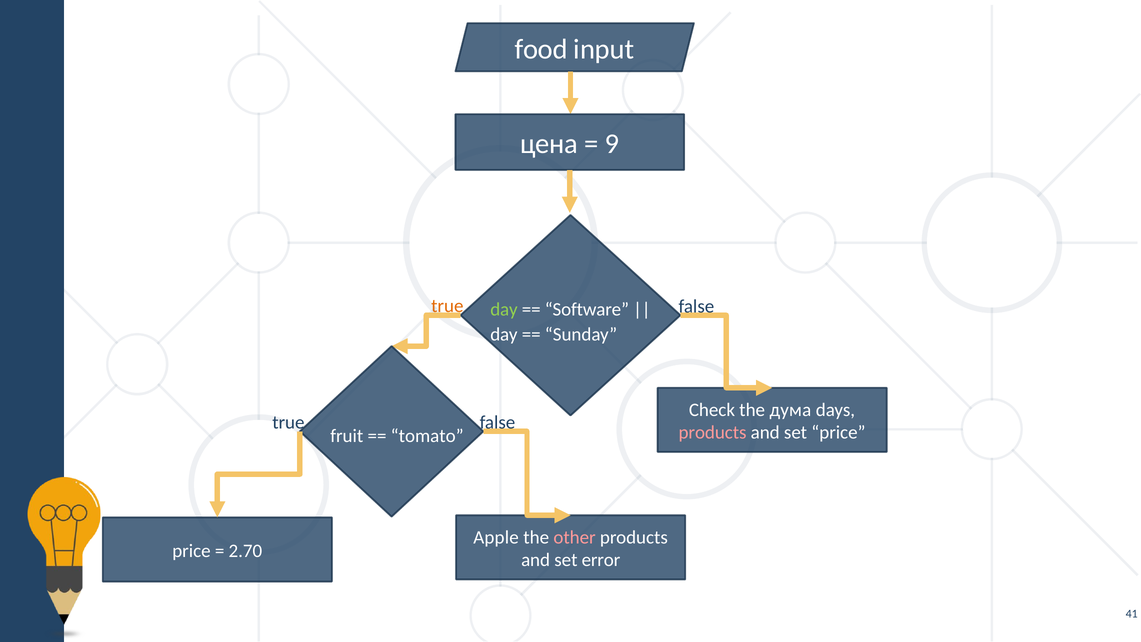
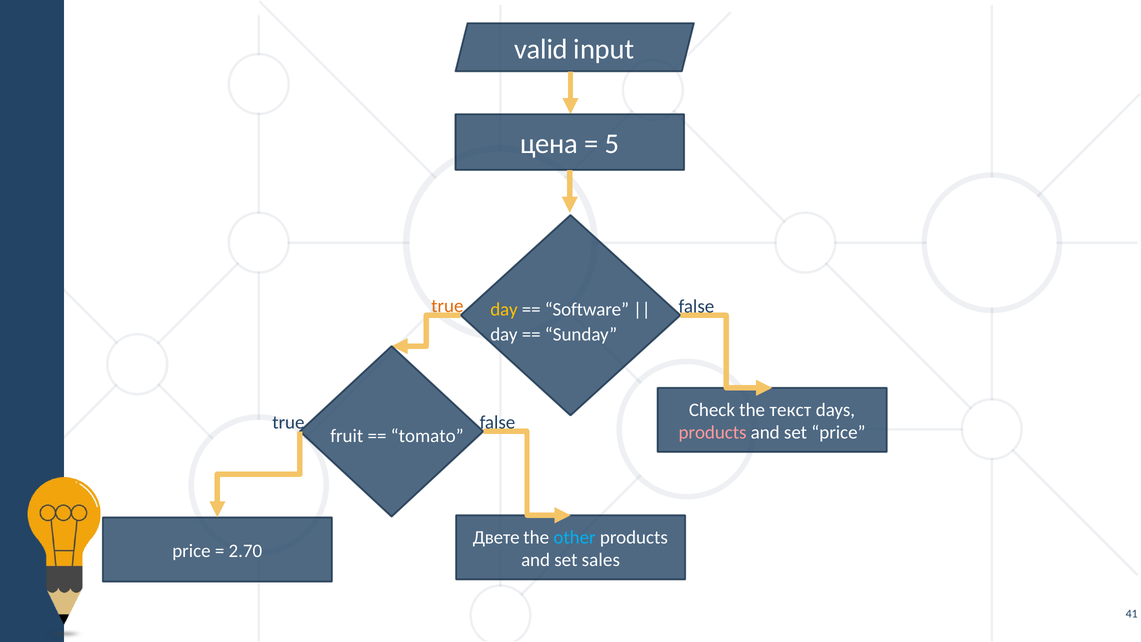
food: food -> valid (541, 49)
9: 9 -> 5 (612, 144)
day colour: light green -> yellow (504, 309)
дума: дума -> текст (790, 410)
Apple: Apple -> Двете (496, 537)
other colour: pink -> light blue (575, 537)
error: error -> sales (601, 560)
